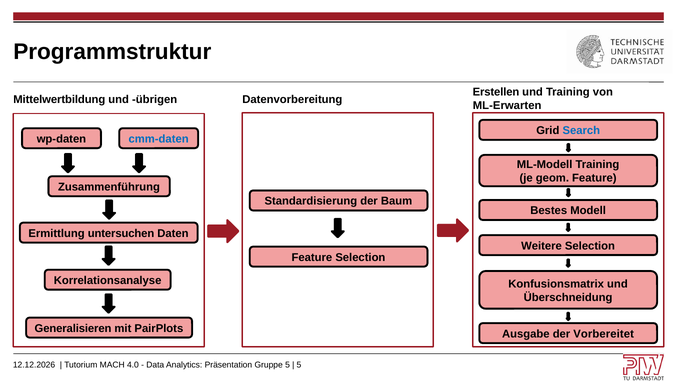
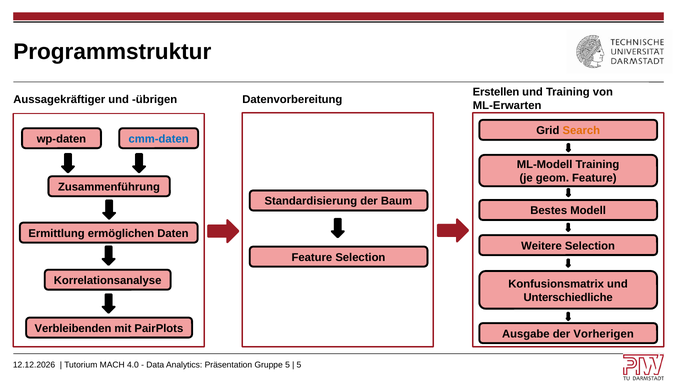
Mittelwertbildung: Mittelwertbildung -> Aussagekräftiger (59, 99)
Search colour: blue -> orange (581, 131)
untersuchen: untersuchen -> ermöglichen (121, 233)
Überschneidung: Überschneidung -> Unterschiedliche (568, 297)
Generalisieren: Generalisieren -> Verbleibenden (73, 328)
Vorbereitet: Vorbereitet -> Vorherigen (604, 334)
